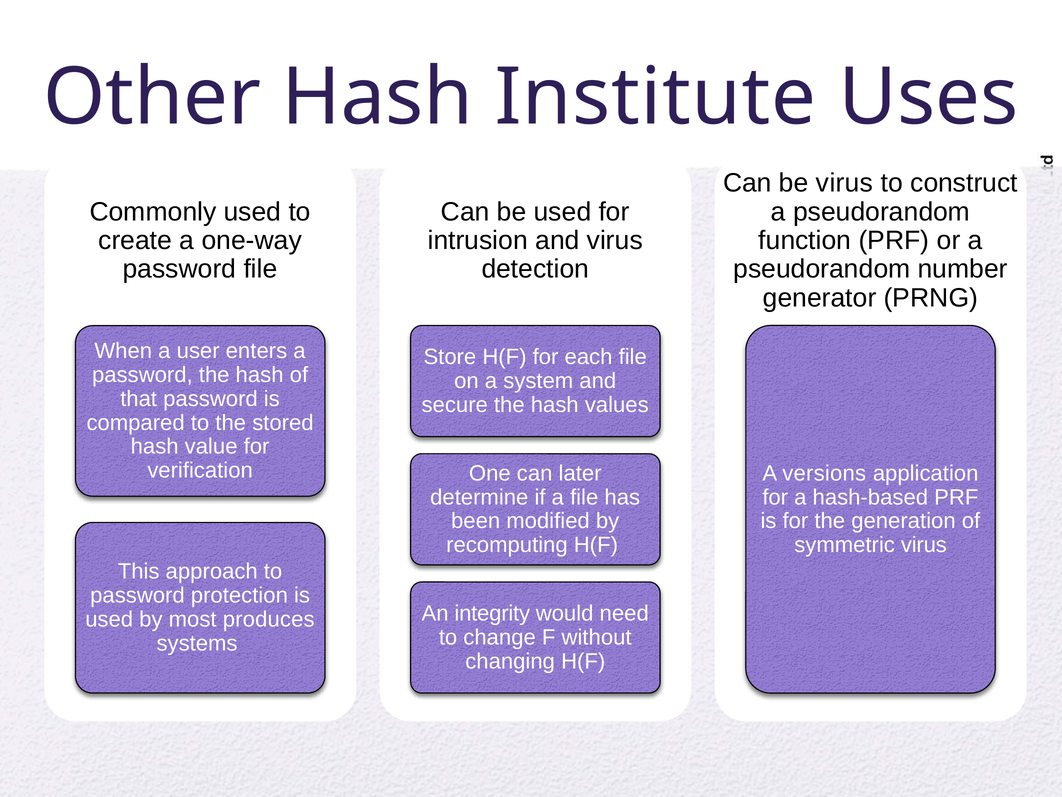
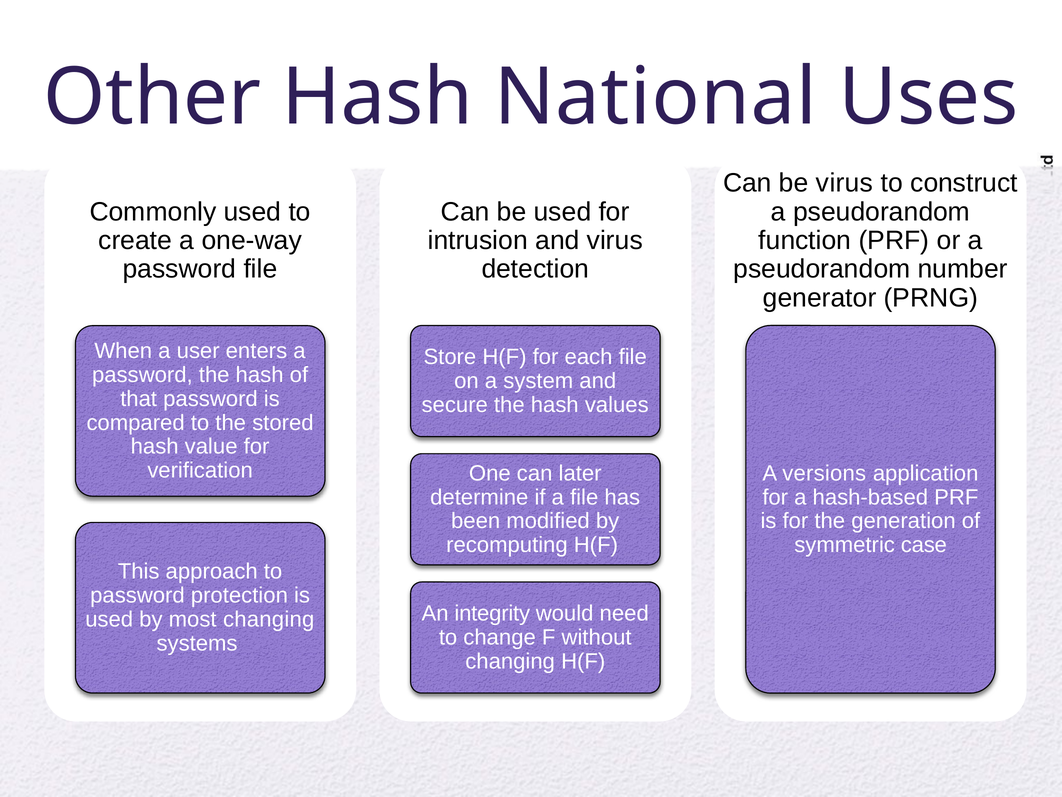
Institute: Institute -> National (655, 97)
symmetric virus: virus -> case (924, 545)
most produces: produces -> changing (269, 619)
